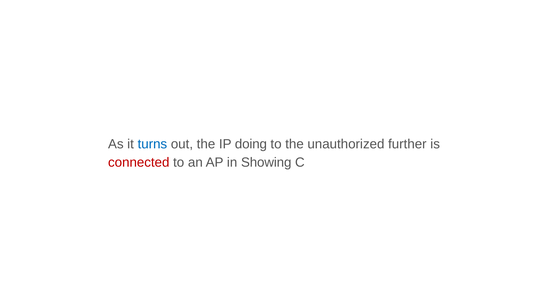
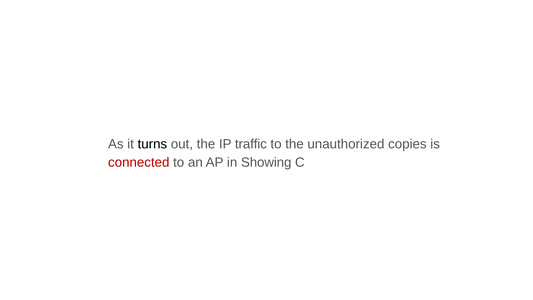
turns colour: blue -> black (152, 144)
doing: doing -> traffic (251, 144)
further: further -> copies (407, 144)
